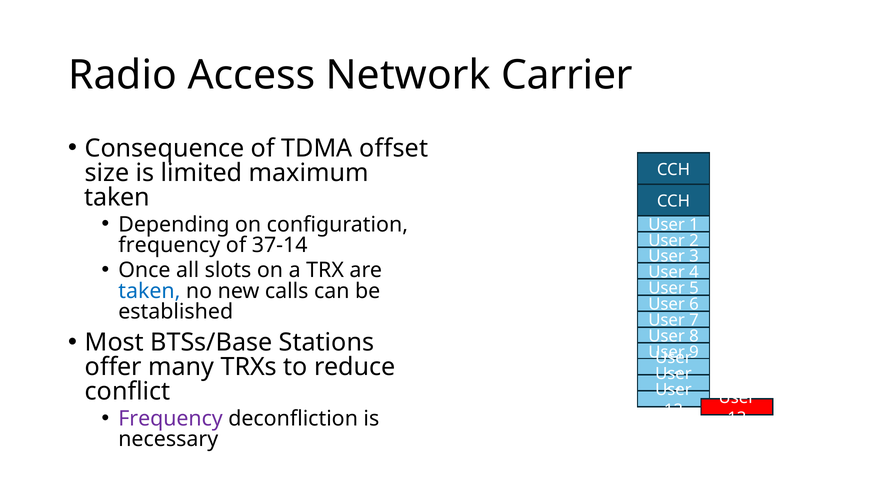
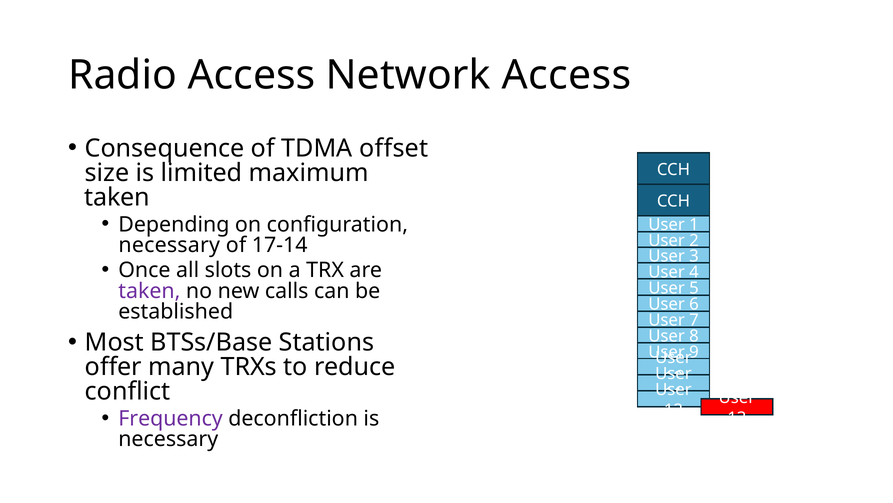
Network Carrier: Carrier -> Access (567, 75)
frequency: frequency -> necessary (169, 245)
37-14: 37-14 -> 17-14 (280, 245)
taken colour: blue -> purple (149, 291)
